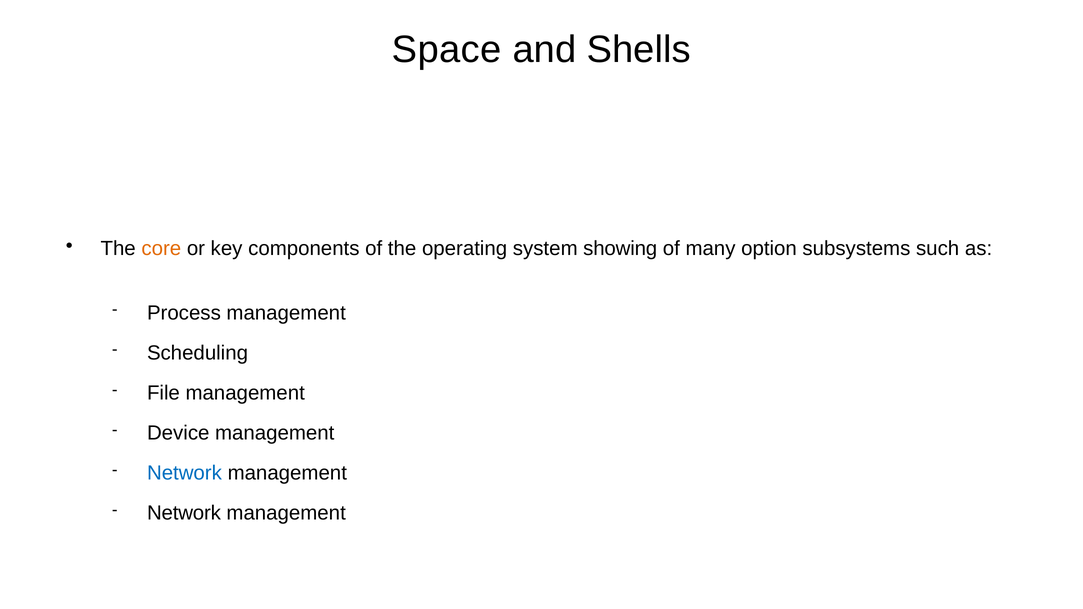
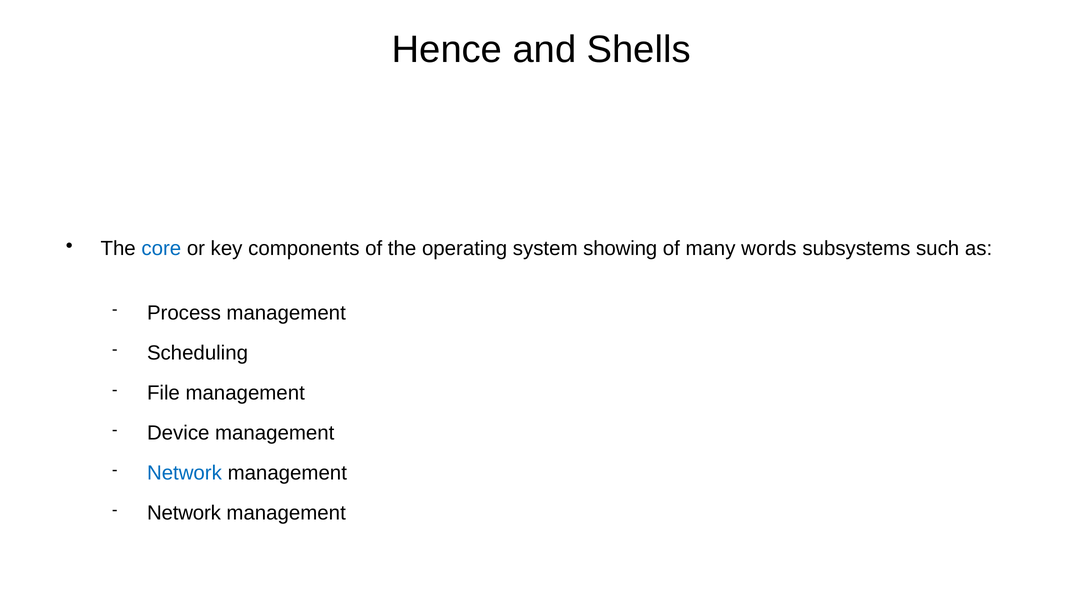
Space: Space -> Hence (447, 50)
core colour: orange -> blue (161, 248)
option: option -> words (769, 248)
